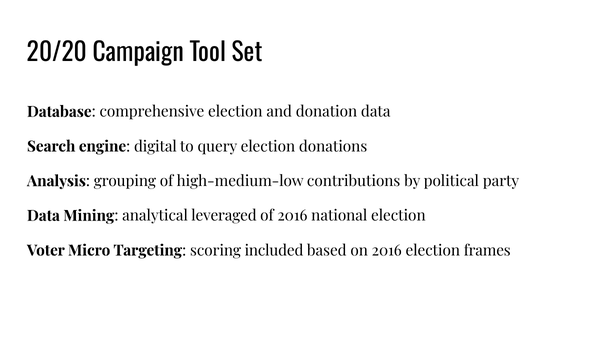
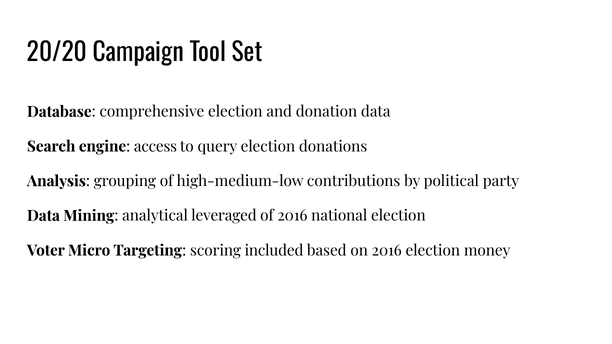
digital: digital -> access (155, 147)
frames: frames -> money (487, 251)
